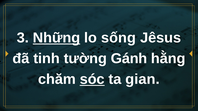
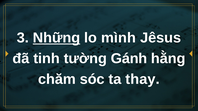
sống: sống -> mình (118, 38)
sóc underline: present -> none (92, 79)
gian: gian -> thay (143, 79)
